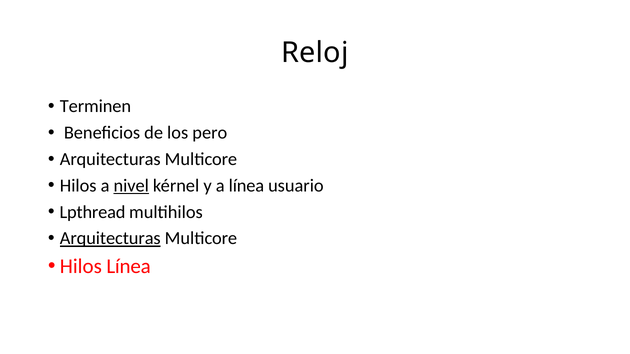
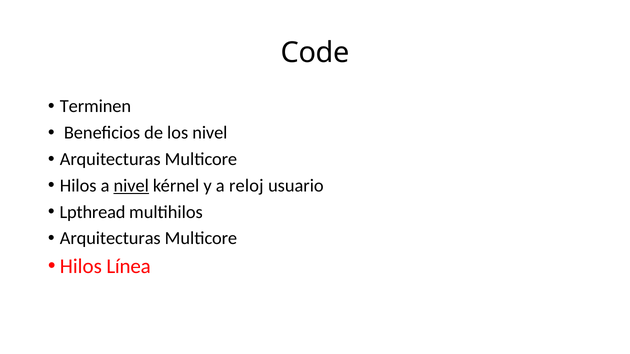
Reloj: Reloj -> Code (315, 53)
los pero: pero -> nivel (210, 133)
a línea: línea -> reloj (246, 186)
Arquitecturas underline: present -> none (110, 239)
